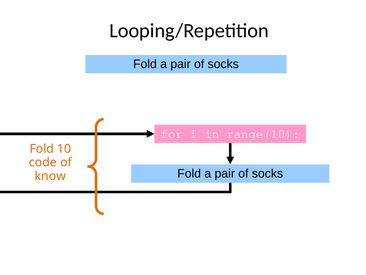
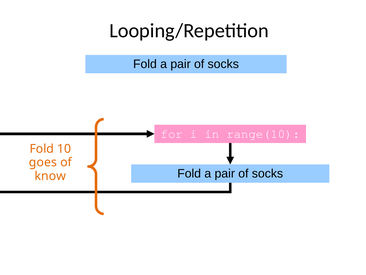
code: code -> goes (43, 162)
